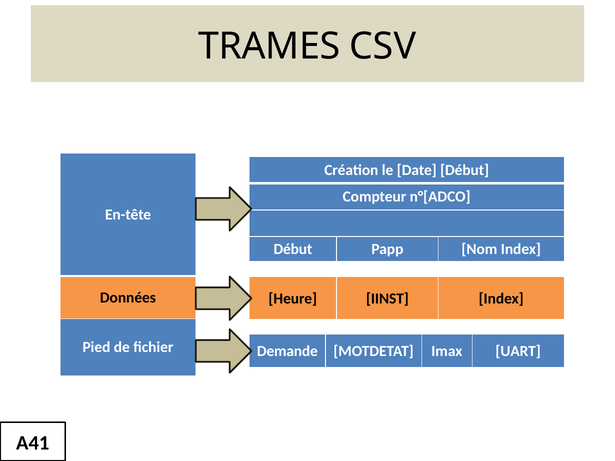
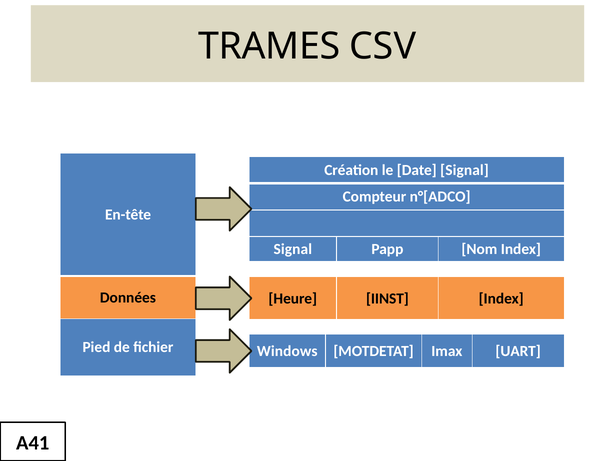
Date Début: Début -> Signal (465, 170)
Début: Début -> Signal (293, 249)
Demande: Demande -> Windows (287, 351)
